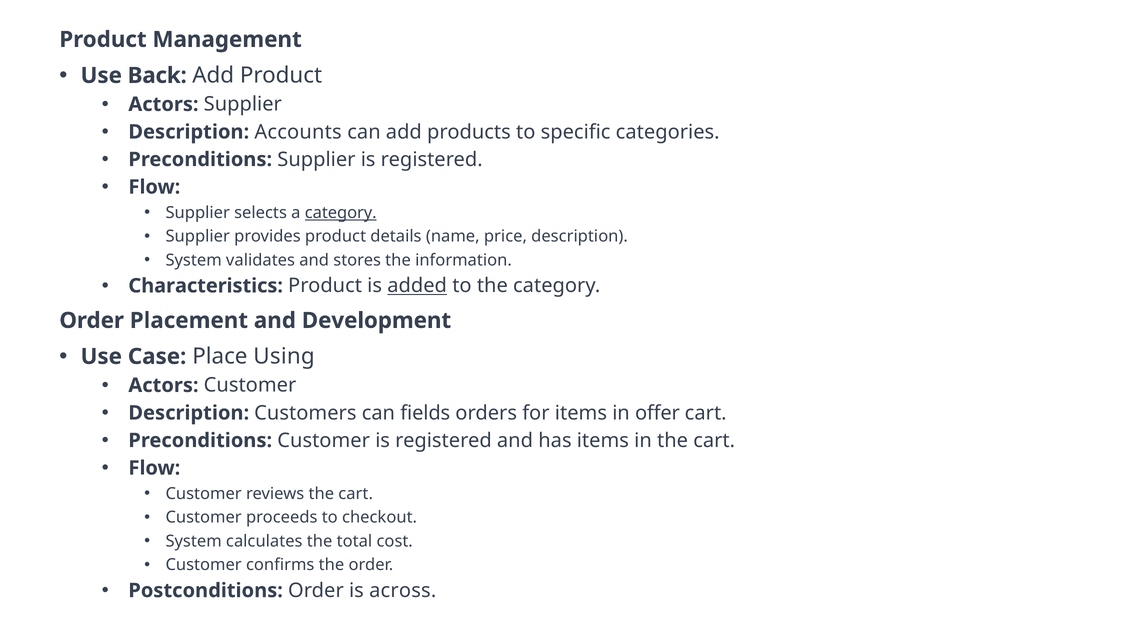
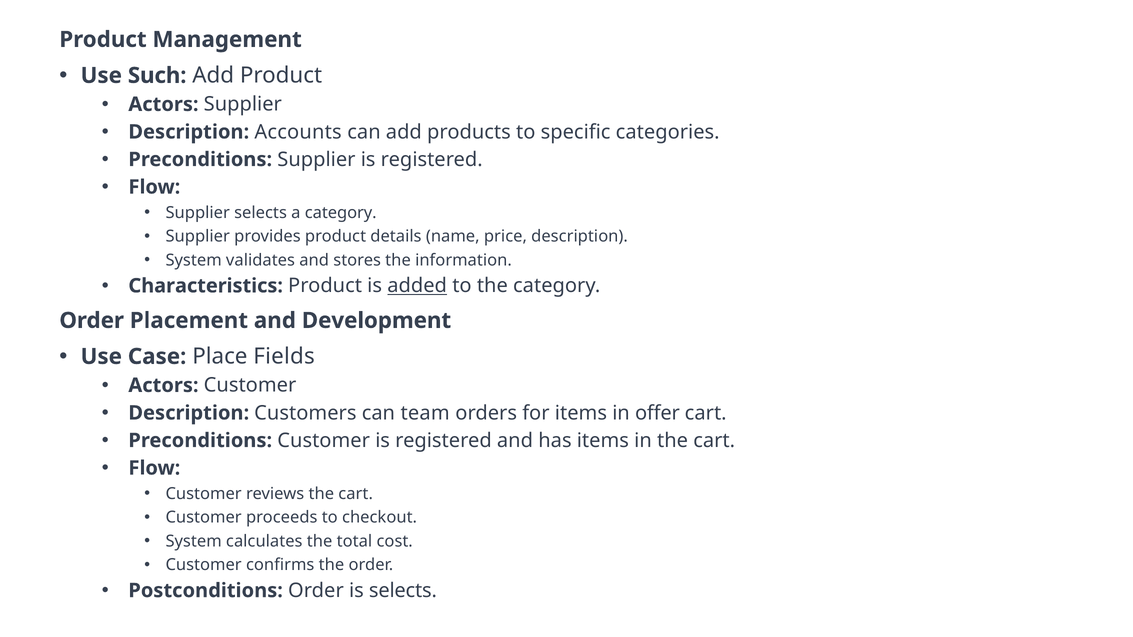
Back: Back -> Such (157, 76)
category underline: present -> none (341, 213)
Using: Using -> Fields (284, 357)
fields: fields -> team (425, 413)
is across: across -> selects (403, 591)
